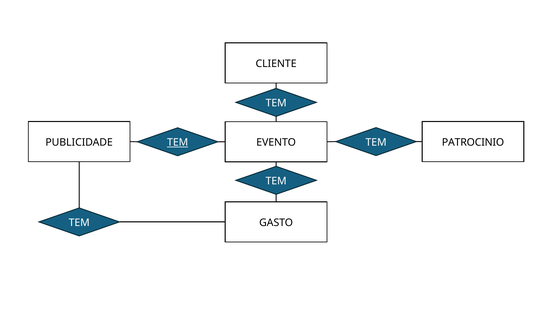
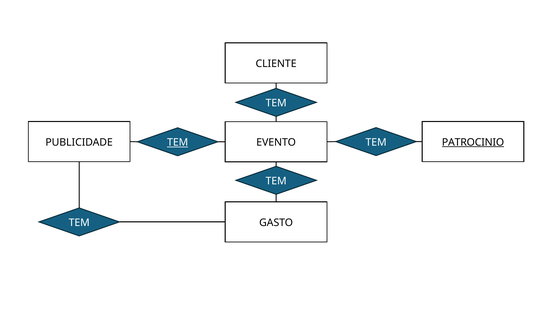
PATROCINIO underline: none -> present (473, 142)
